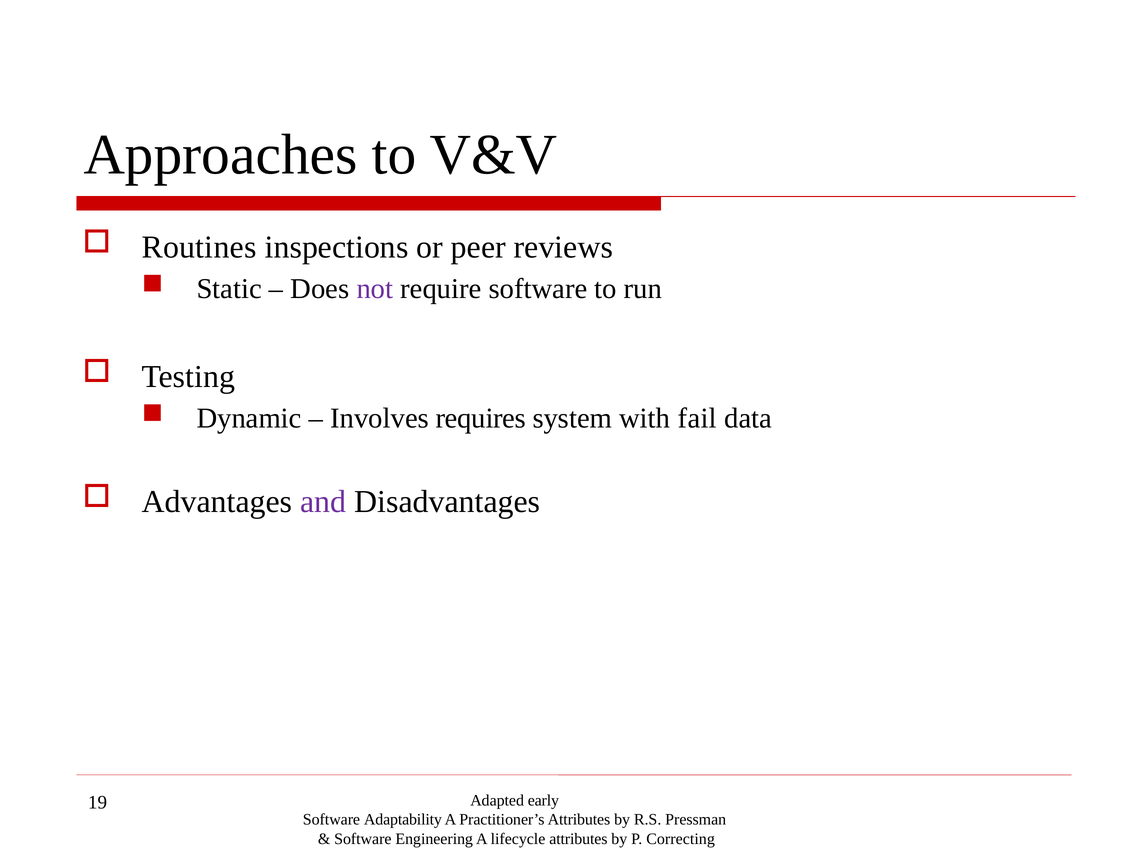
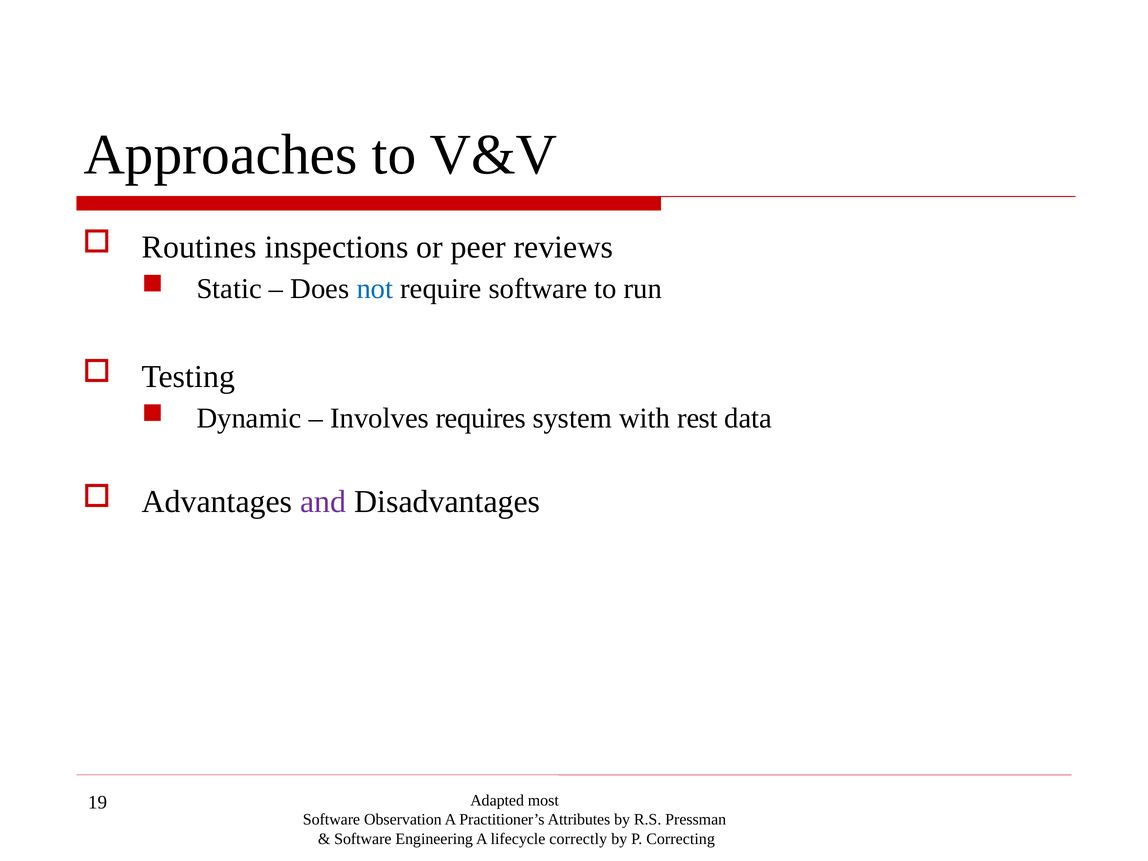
not colour: purple -> blue (375, 289)
fail: fail -> rest (698, 418)
early: early -> most (543, 801)
Adaptability: Adaptability -> Observation (403, 820)
lifecycle attributes: attributes -> correctly (578, 839)
